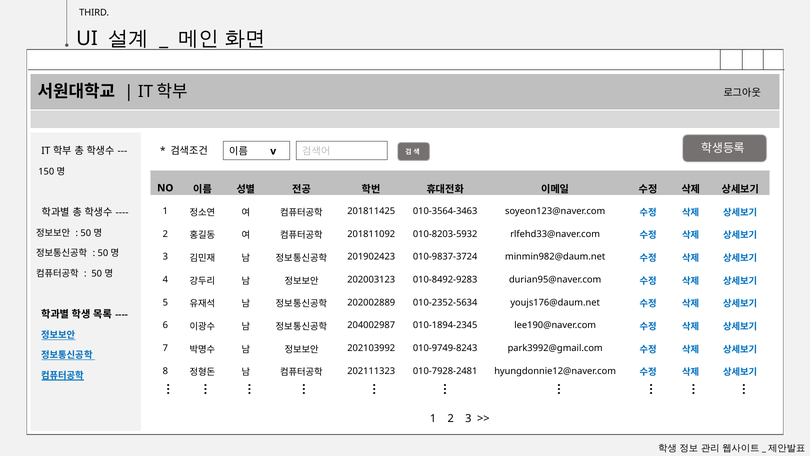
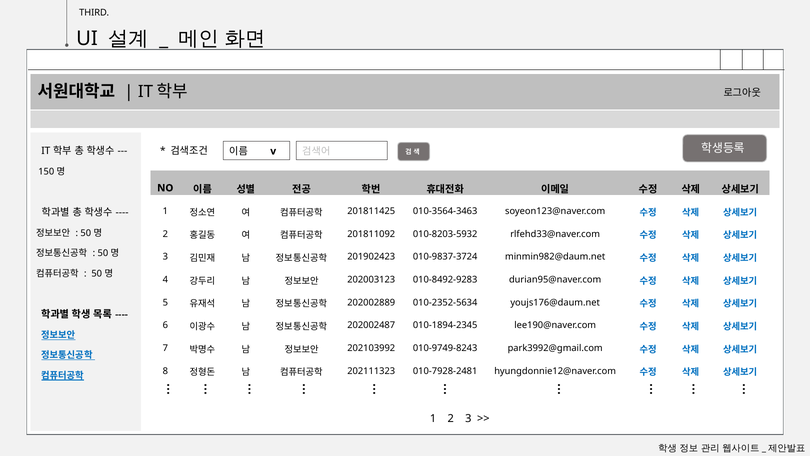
204002987: 204002987 -> 202002487 (371, 325)
